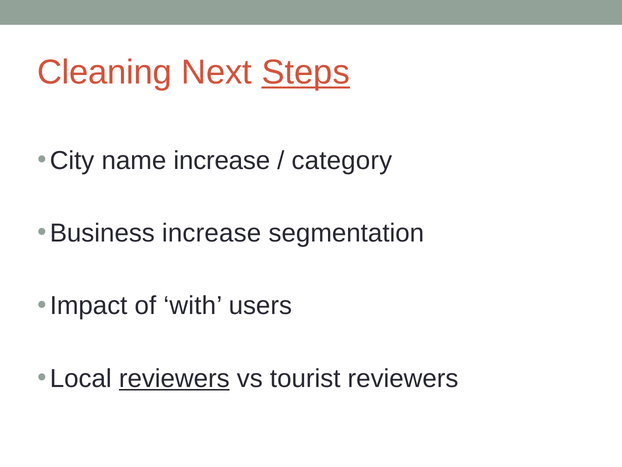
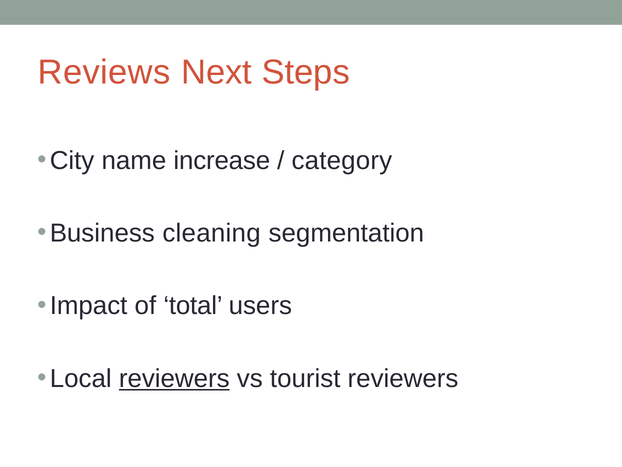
Cleaning: Cleaning -> Reviews (104, 72)
Steps underline: present -> none (306, 72)
Business increase: increase -> cleaning (212, 233)
with: with -> total (193, 306)
